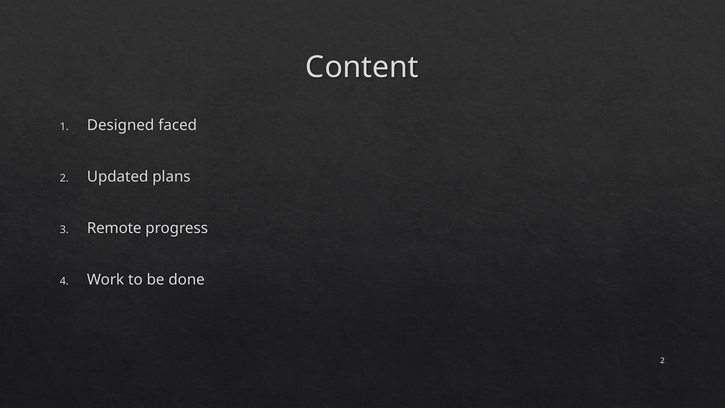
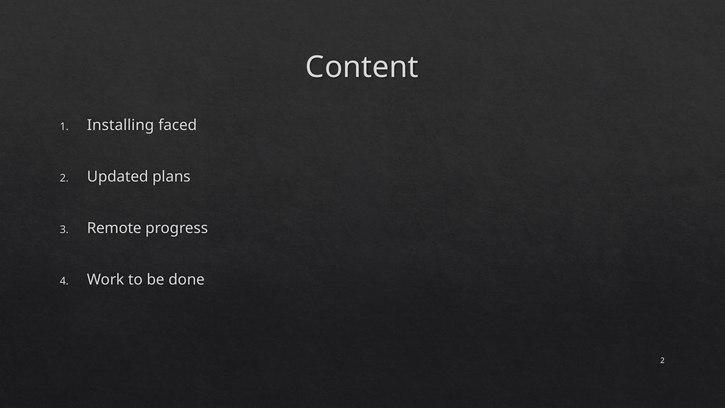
Designed: Designed -> Installing (121, 125)
